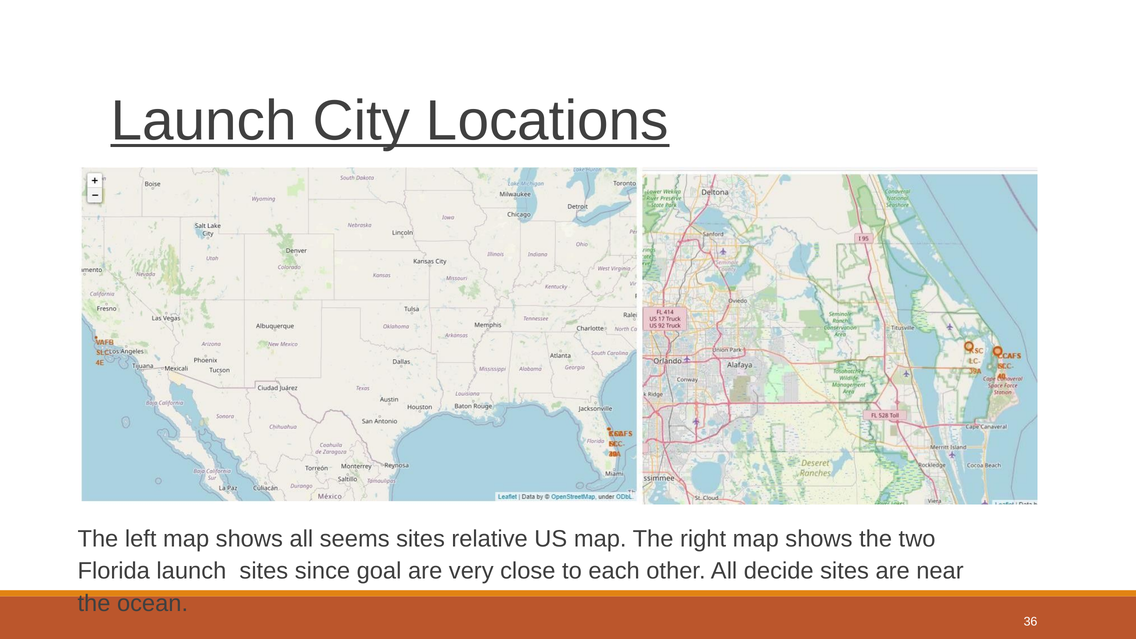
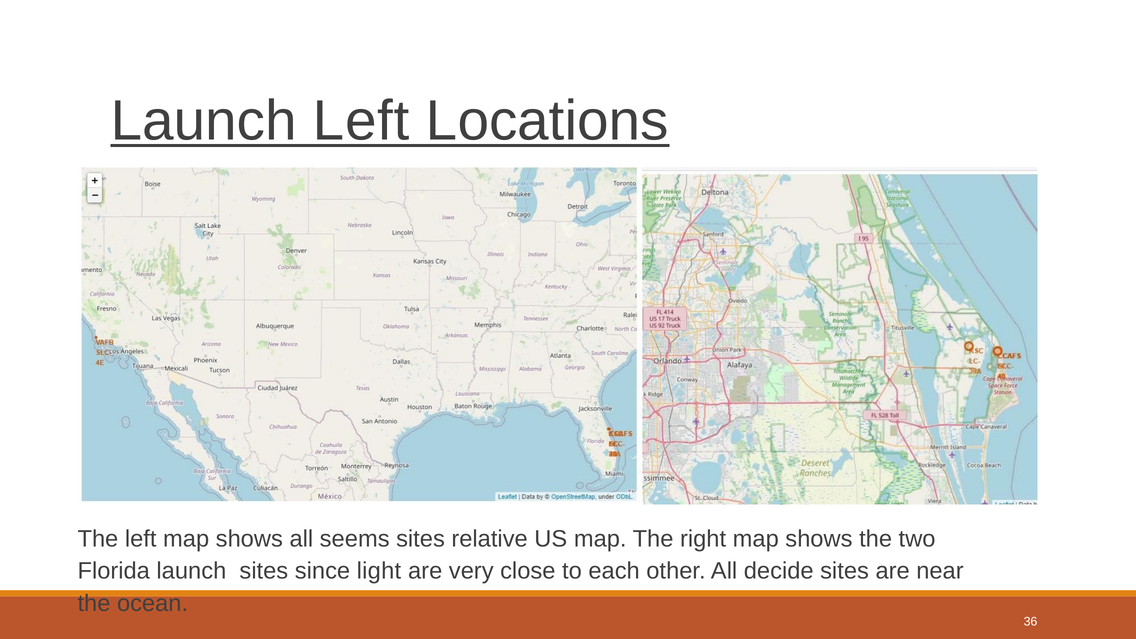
Launch City: City -> Left (361, 121)
goal: goal -> light (379, 571)
